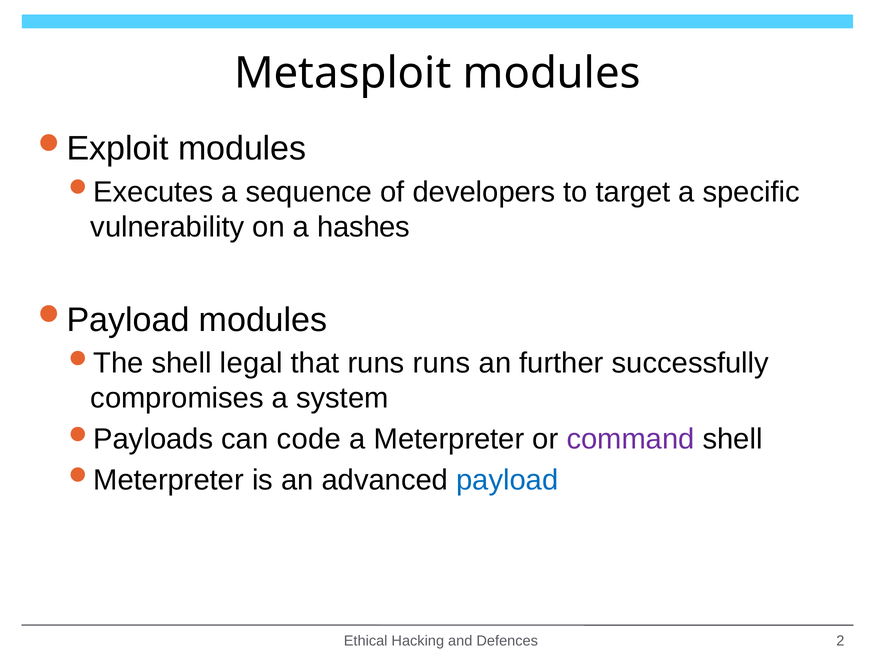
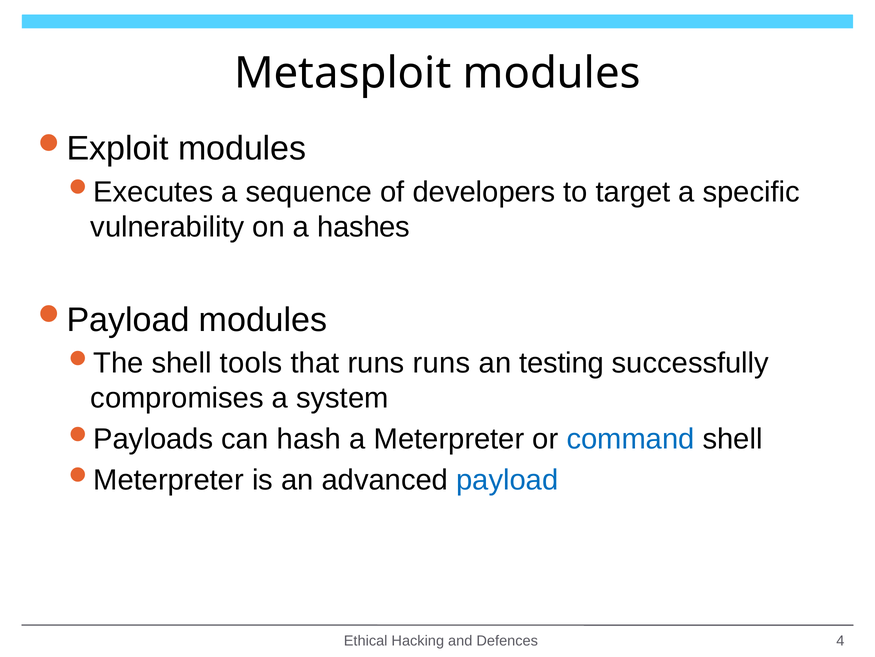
legal: legal -> tools (251, 363)
further: further -> testing (562, 363)
code: code -> hash (309, 439)
command colour: purple -> blue (631, 439)
2: 2 -> 4 (840, 640)
